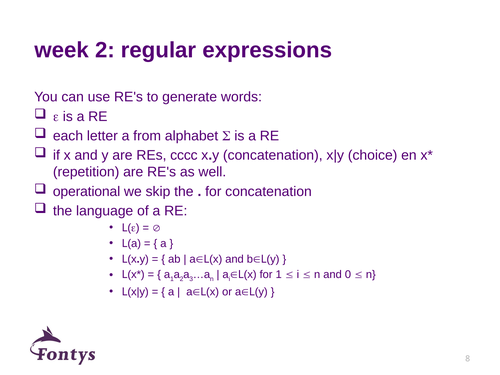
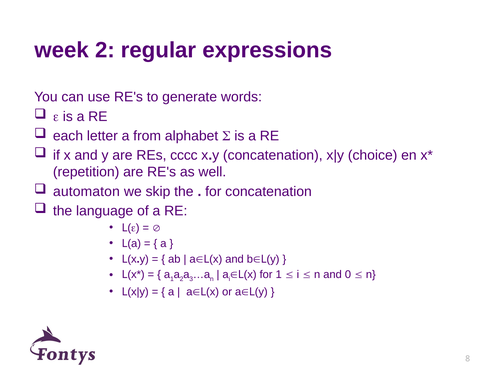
operational: operational -> automaton (86, 191)
